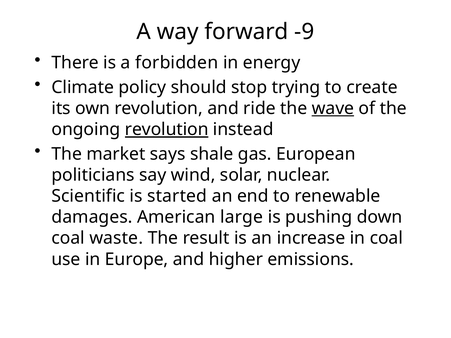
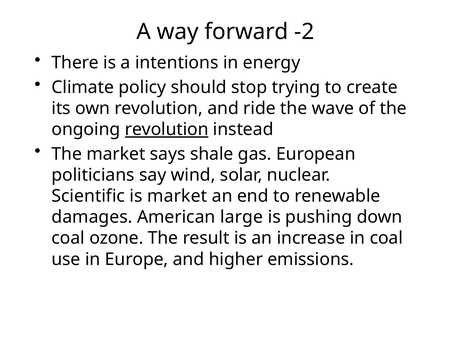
-9: -9 -> -2 (304, 32)
forbidden: forbidden -> intentions (177, 63)
wave underline: present -> none (333, 109)
is started: started -> market (177, 196)
waste: waste -> ozone (116, 238)
